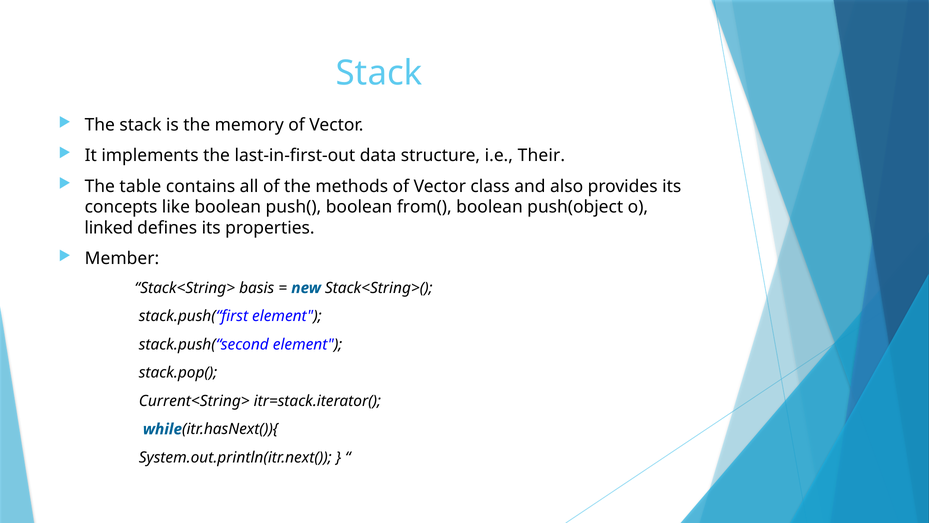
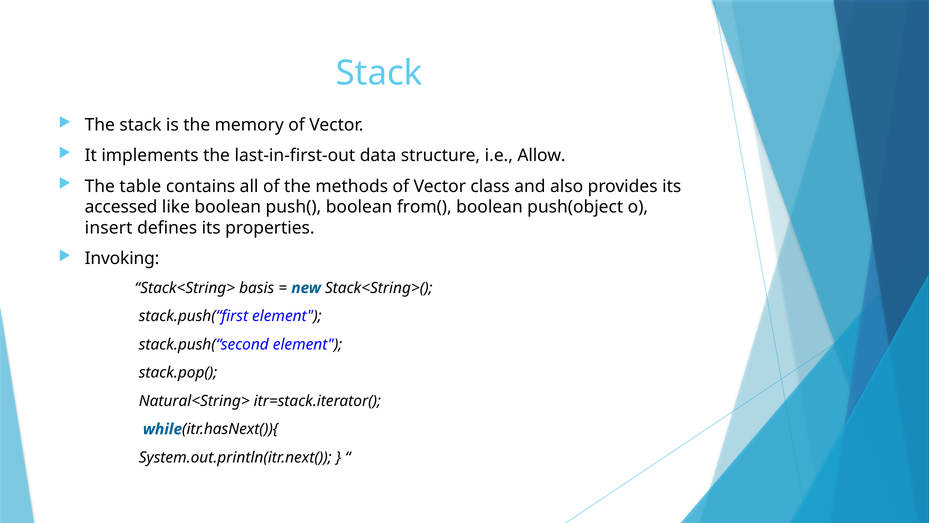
Their: Their -> Allow (542, 156)
concepts: concepts -> accessed (121, 207)
linked: linked -> insert (109, 228)
Member: Member -> Invoking (122, 258)
Current<String>: Current<String> -> Natural<String> (194, 401)
